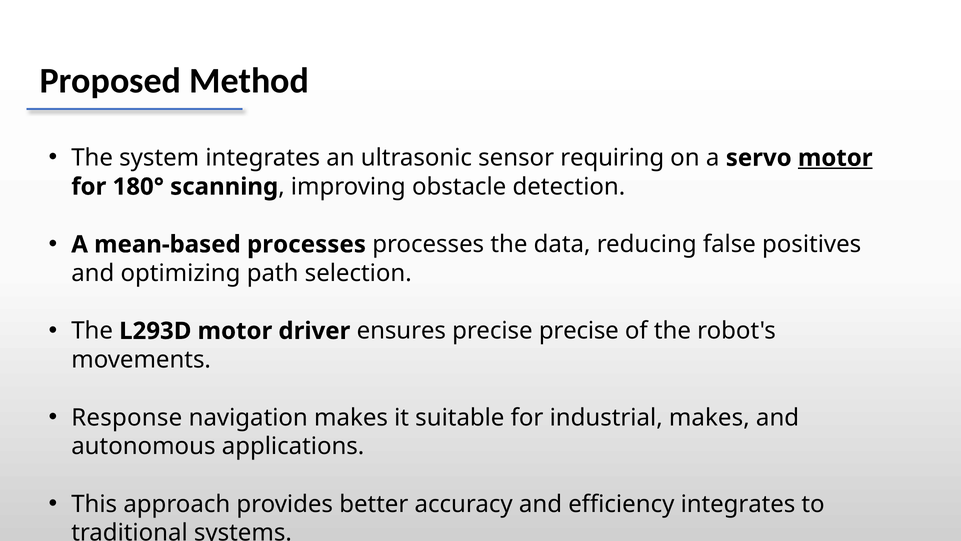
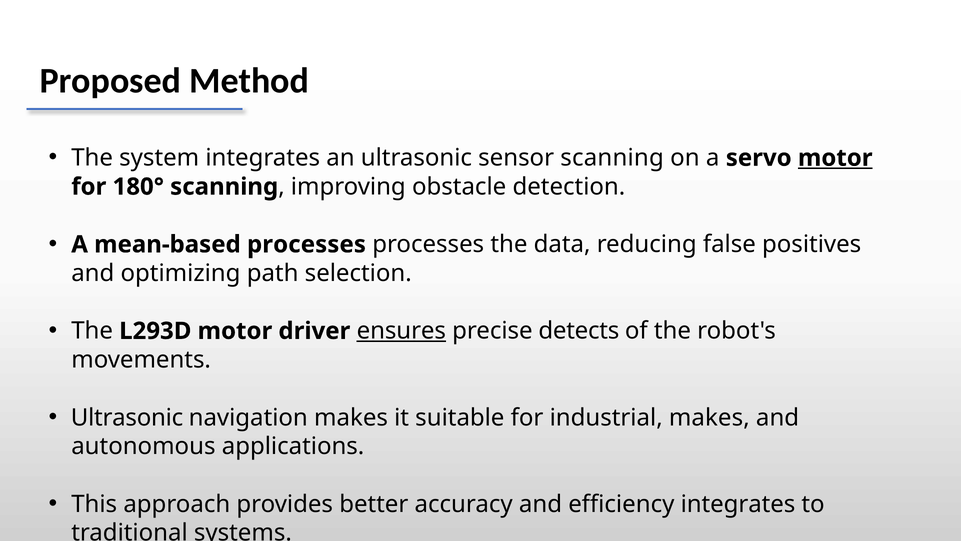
sensor requiring: requiring -> scanning (612, 158)
ensures underline: none -> present (401, 331)
precise precise: precise -> detects (579, 331)
Response: Response -> Ultrasonic (127, 417)
